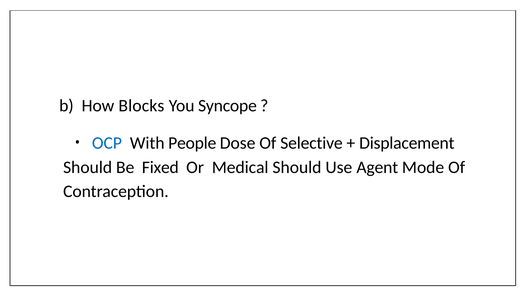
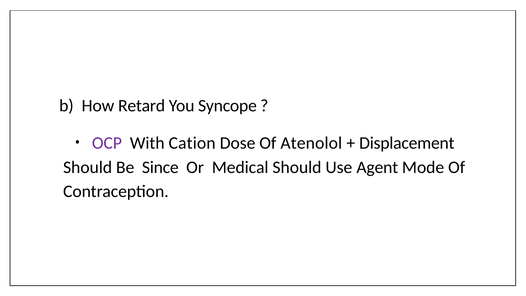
Blocks: Blocks -> Retard (142, 106)
OCP colour: blue -> purple (107, 143)
People: People -> Cation (192, 143)
Selective: Selective -> Atenolol (311, 143)
Fixed: Fixed -> Since (160, 167)
